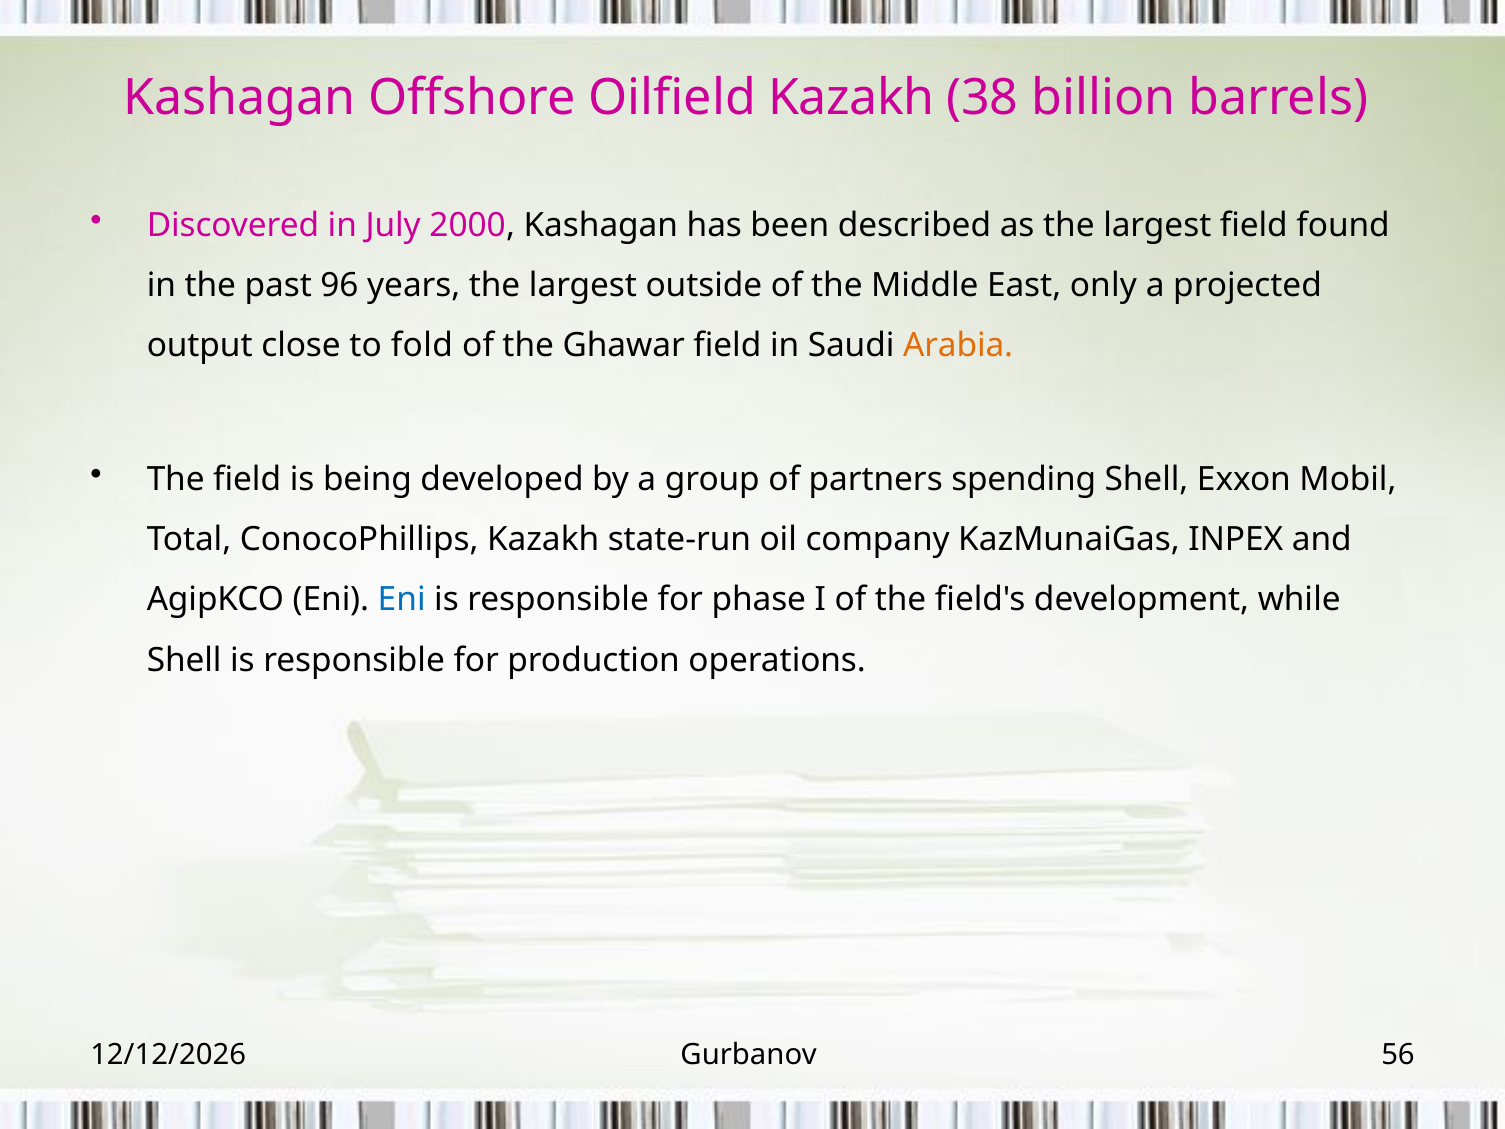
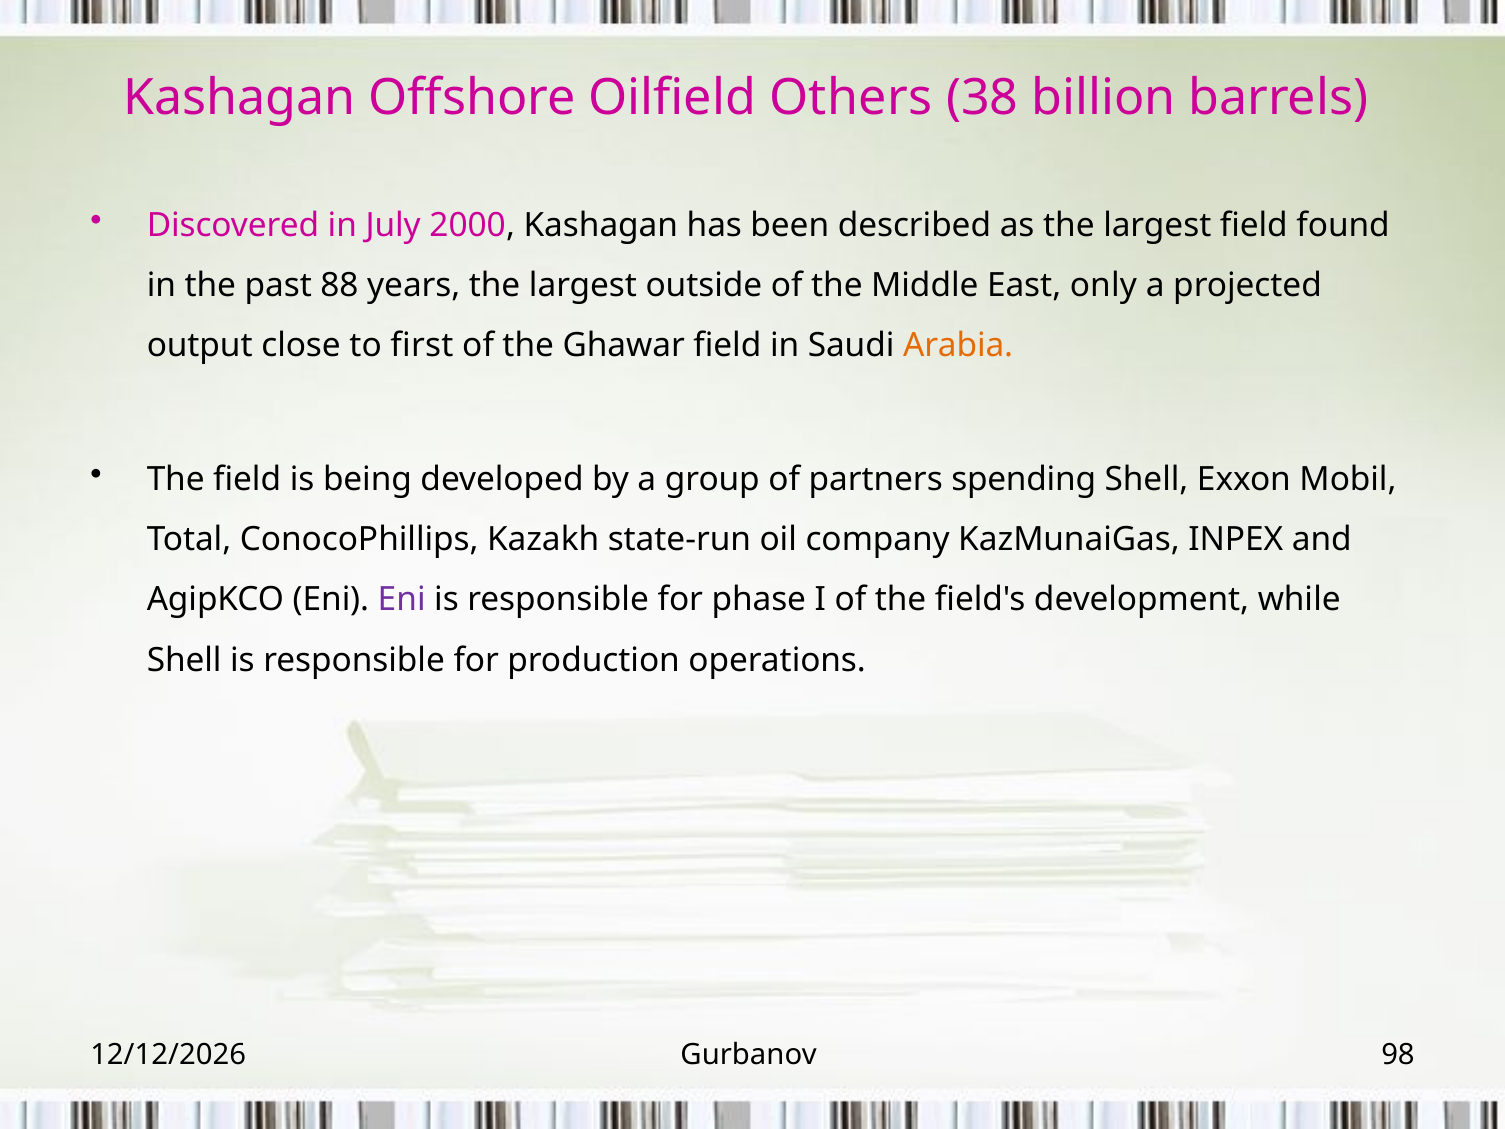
Oilfield Kazakh: Kazakh -> Others (851, 98)
96: 96 -> 88 (339, 286)
fold: fold -> first (422, 346)
Eni colour: blue -> purple (402, 600)
56: 56 -> 98 (1398, 1055)
